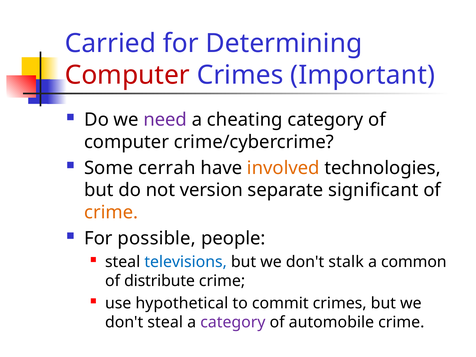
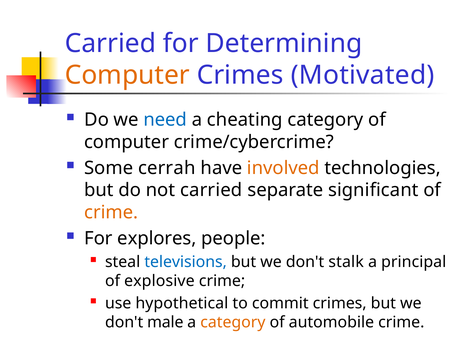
Computer colour: red -> orange (127, 75)
Important: Important -> Motivated (363, 75)
need colour: purple -> blue (165, 120)
not version: version -> carried (211, 190)
possible: possible -> explores (157, 238)
common: common -> principal (414, 262)
distribute: distribute -> explosive (159, 281)
don't steal: steal -> male (165, 322)
category colour: purple -> orange (233, 322)
